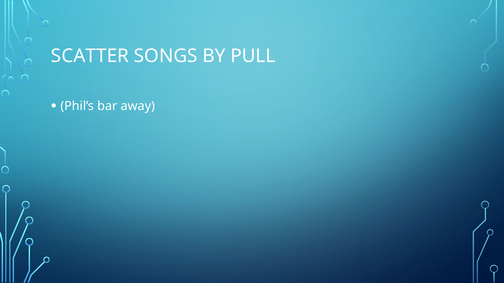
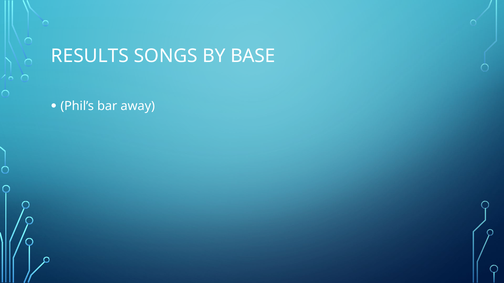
SCATTER: SCATTER -> RESULTS (90, 56)
PULL: PULL -> BASE (253, 56)
